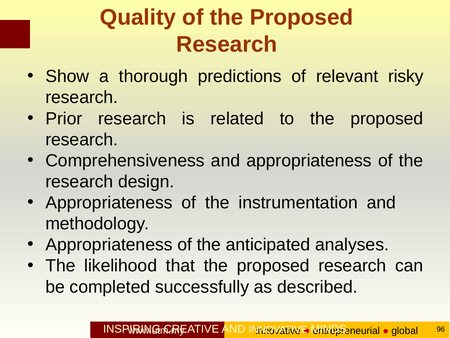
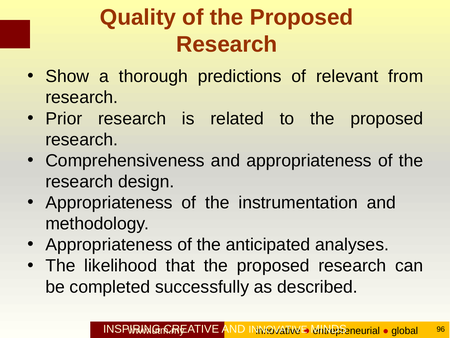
risky: risky -> from (406, 76)
